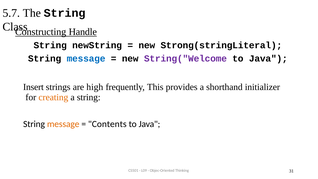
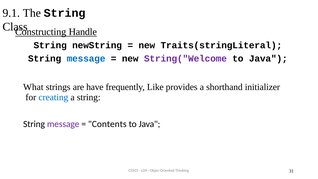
5.7: 5.7 -> 9.1 (11, 13)
Strong(stringLiteral: Strong(stringLiteral -> Traits(stringLiteral (221, 45)
Insert: Insert -> What (33, 87)
high: high -> have (95, 87)
This: This -> Like (155, 87)
creating colour: orange -> blue (53, 97)
message colour: orange -> purple (63, 124)
